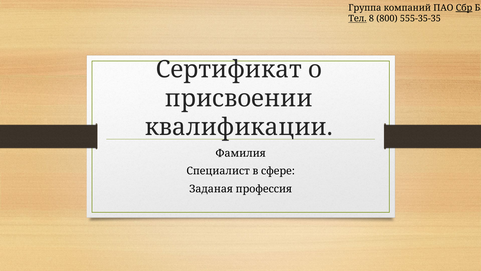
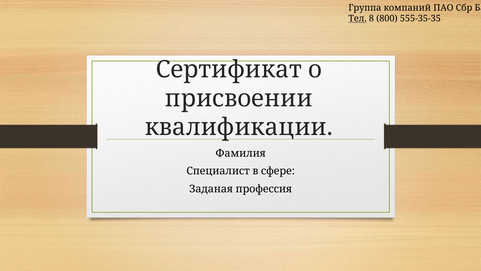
Сбр underline: present -> none (464, 8)
